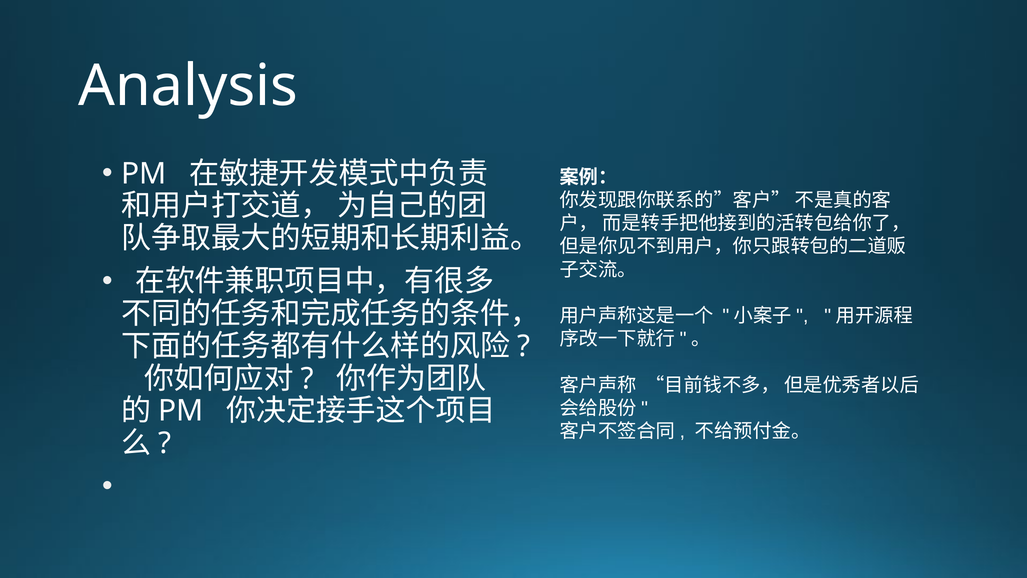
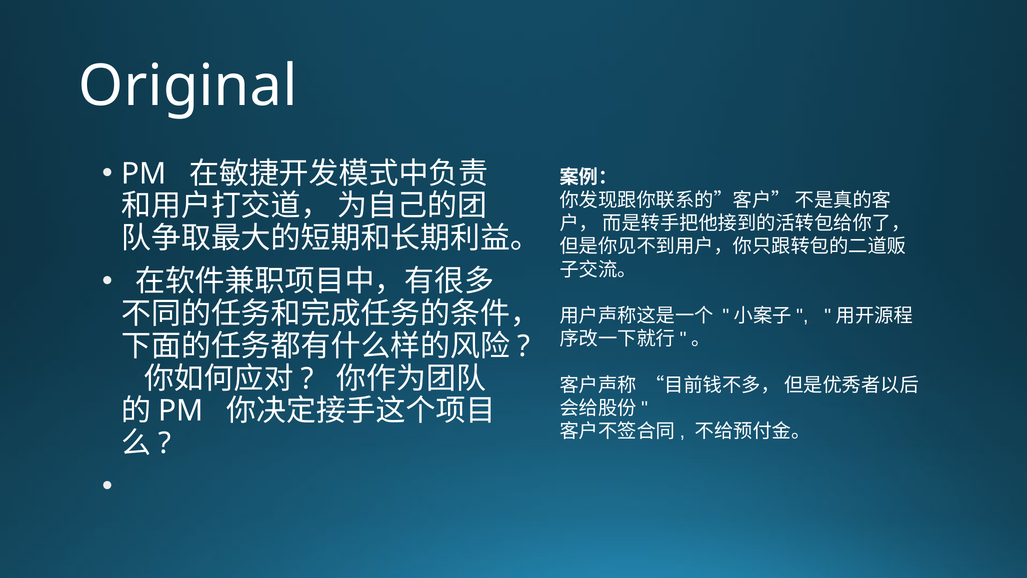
Analysis: Analysis -> Original (188, 86)
